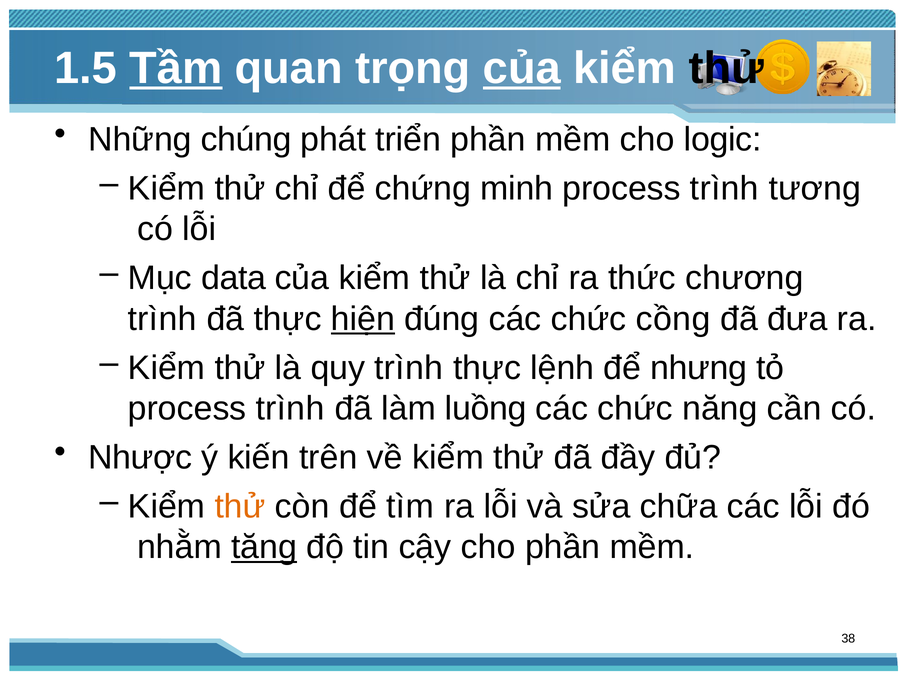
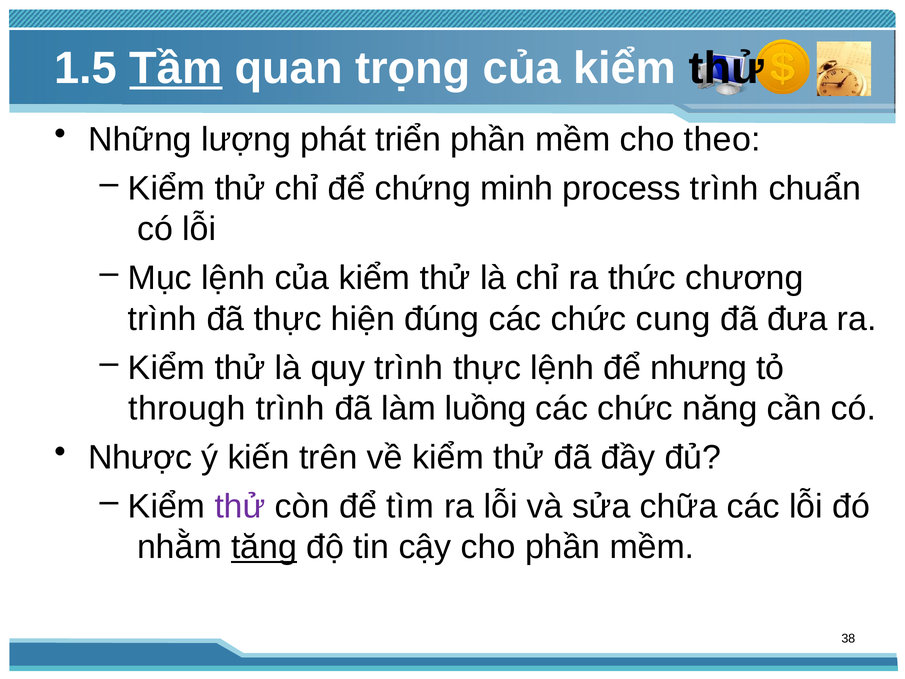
của underline: present -> none (522, 68)
chúng: chúng -> lượng (246, 139)
logic: logic -> theo (722, 139)
tương: tương -> chuẩn (815, 188)
Mục data: data -> lệnh (233, 278)
hiện underline: present -> none (363, 319)
cồng: cồng -> cung (673, 319)
process: process -> through (187, 408)
thử colour: orange -> purple (240, 506)
